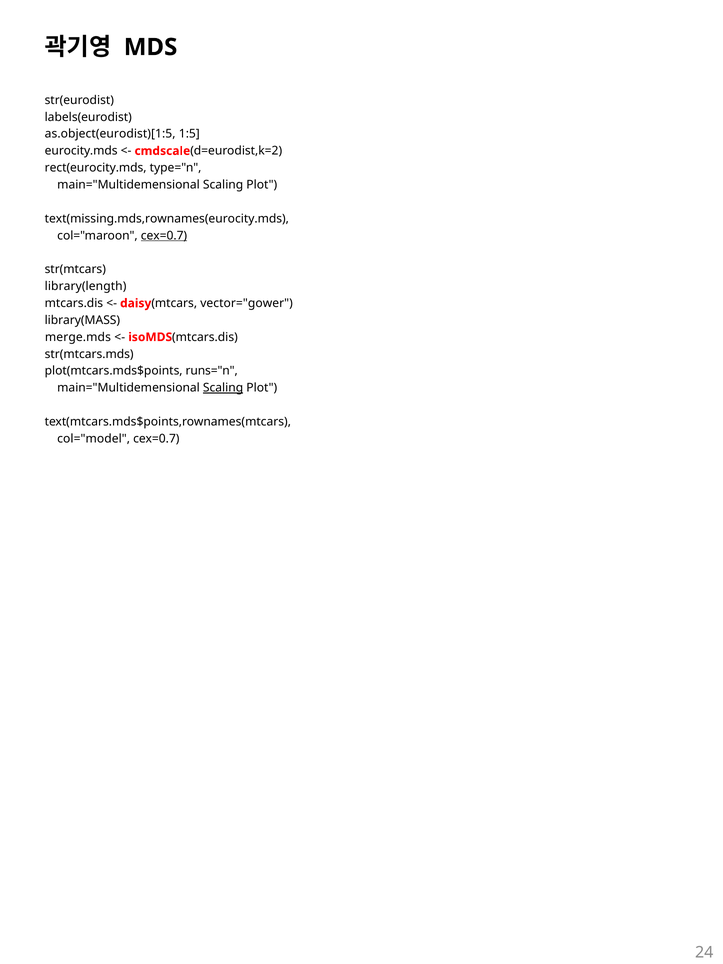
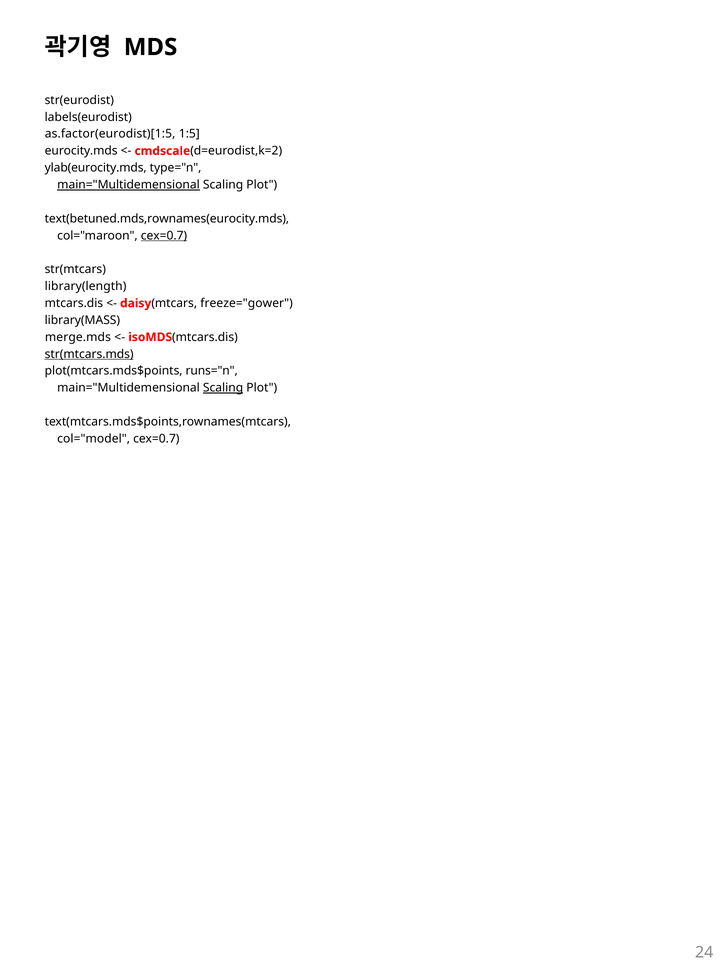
as.object(eurodist)[1:5: as.object(eurodist)[1:5 -> as.factor(eurodist)[1:5 (110, 134)
rect(eurocity.mds: rect(eurocity.mds -> ylab(eurocity.mds (96, 168)
main="Multidemensional underline: none -> present (129, 185)
text(missing.mds,rownames(eurocity.mds: text(missing.mds,rownames(eurocity.mds -> text(betuned.mds,rownames(eurocity.mds (167, 219)
vector="gower: vector="gower -> freeze="gower (247, 303)
str(mtcars.mds underline: none -> present (89, 354)
